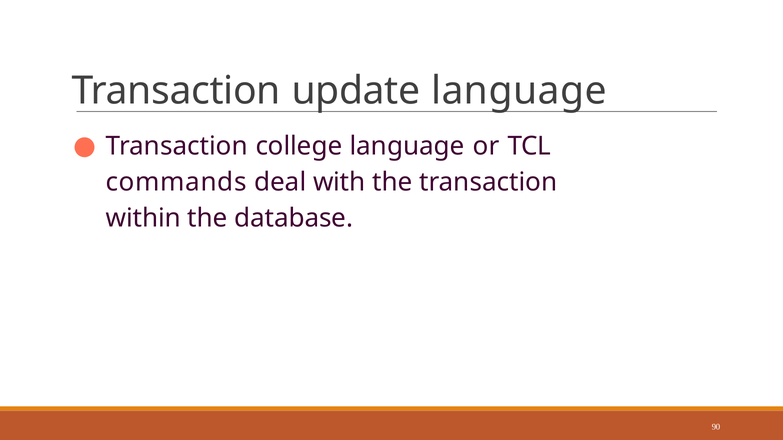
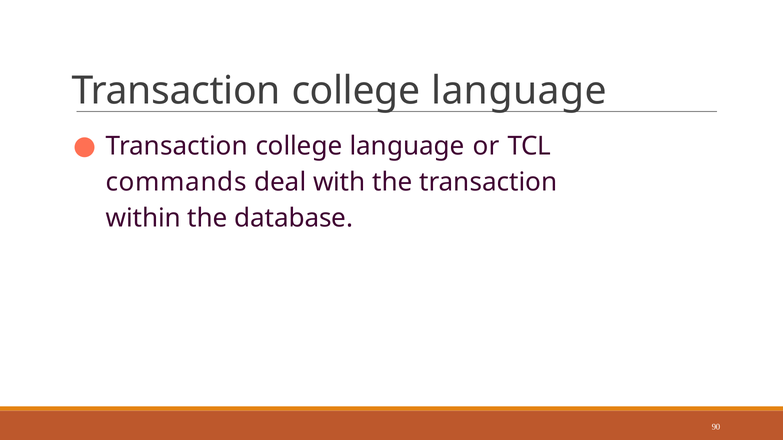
update: update -> college (356, 91)
